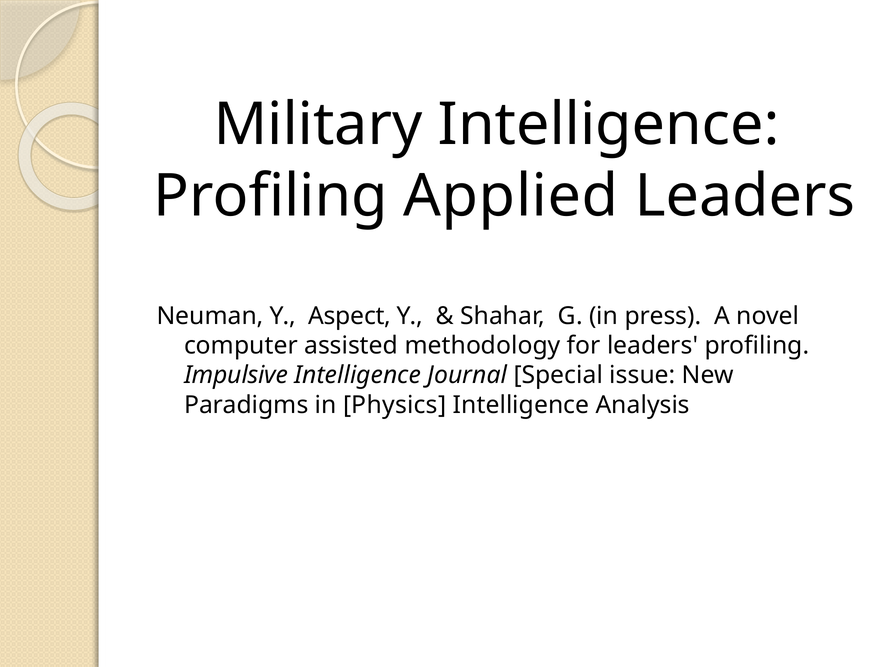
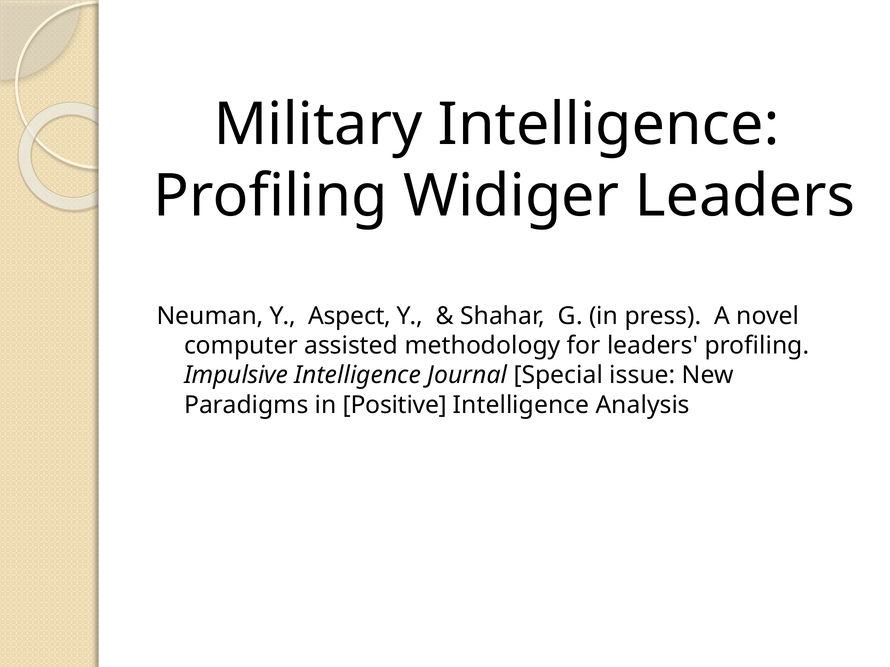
Applied: Applied -> Widiger (511, 196)
Physics: Physics -> Positive (395, 405)
